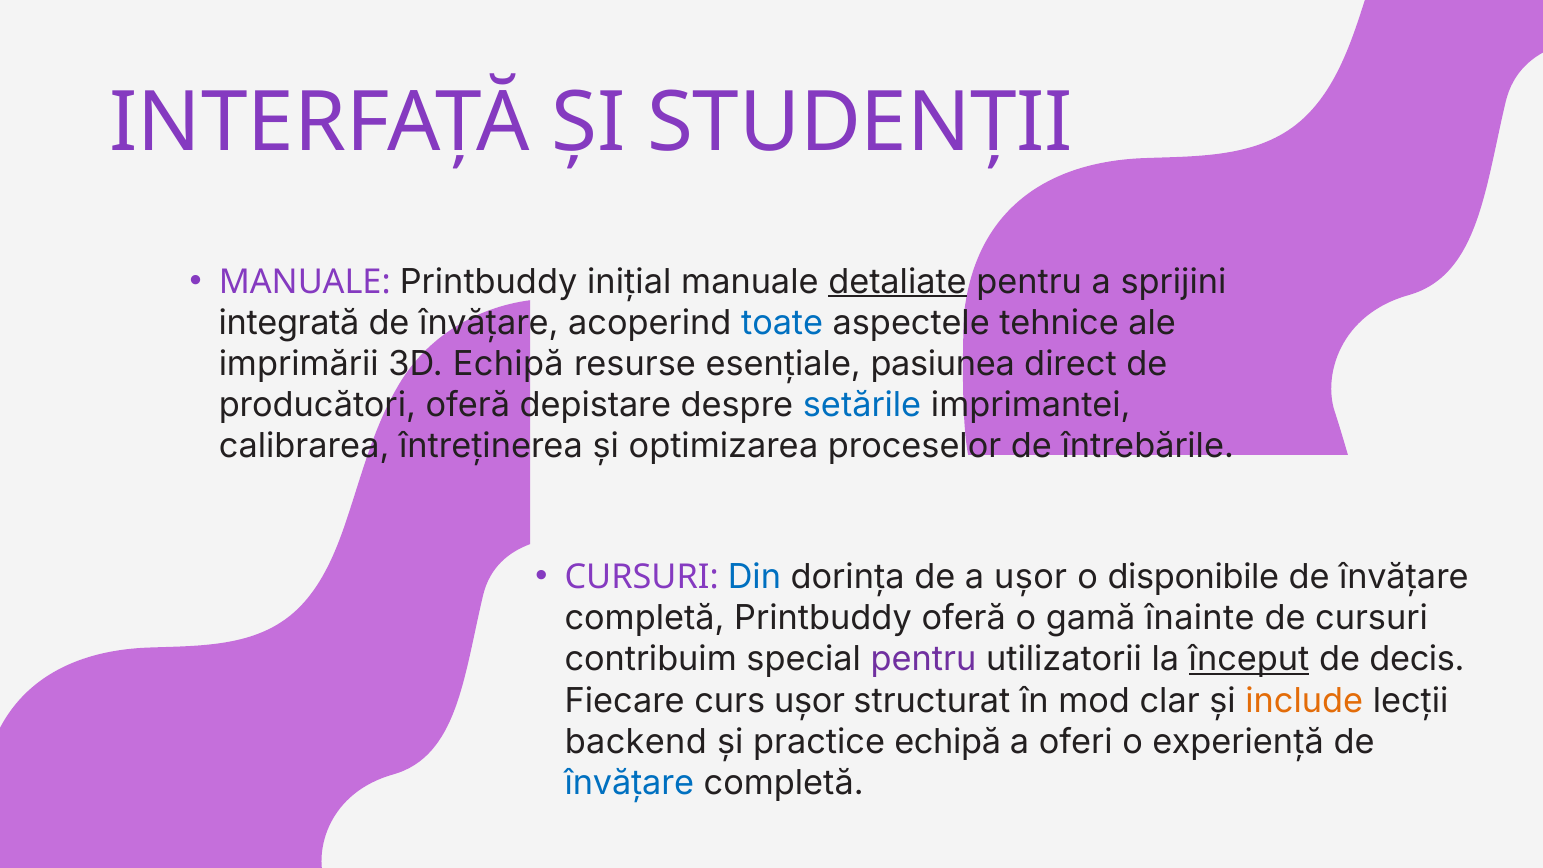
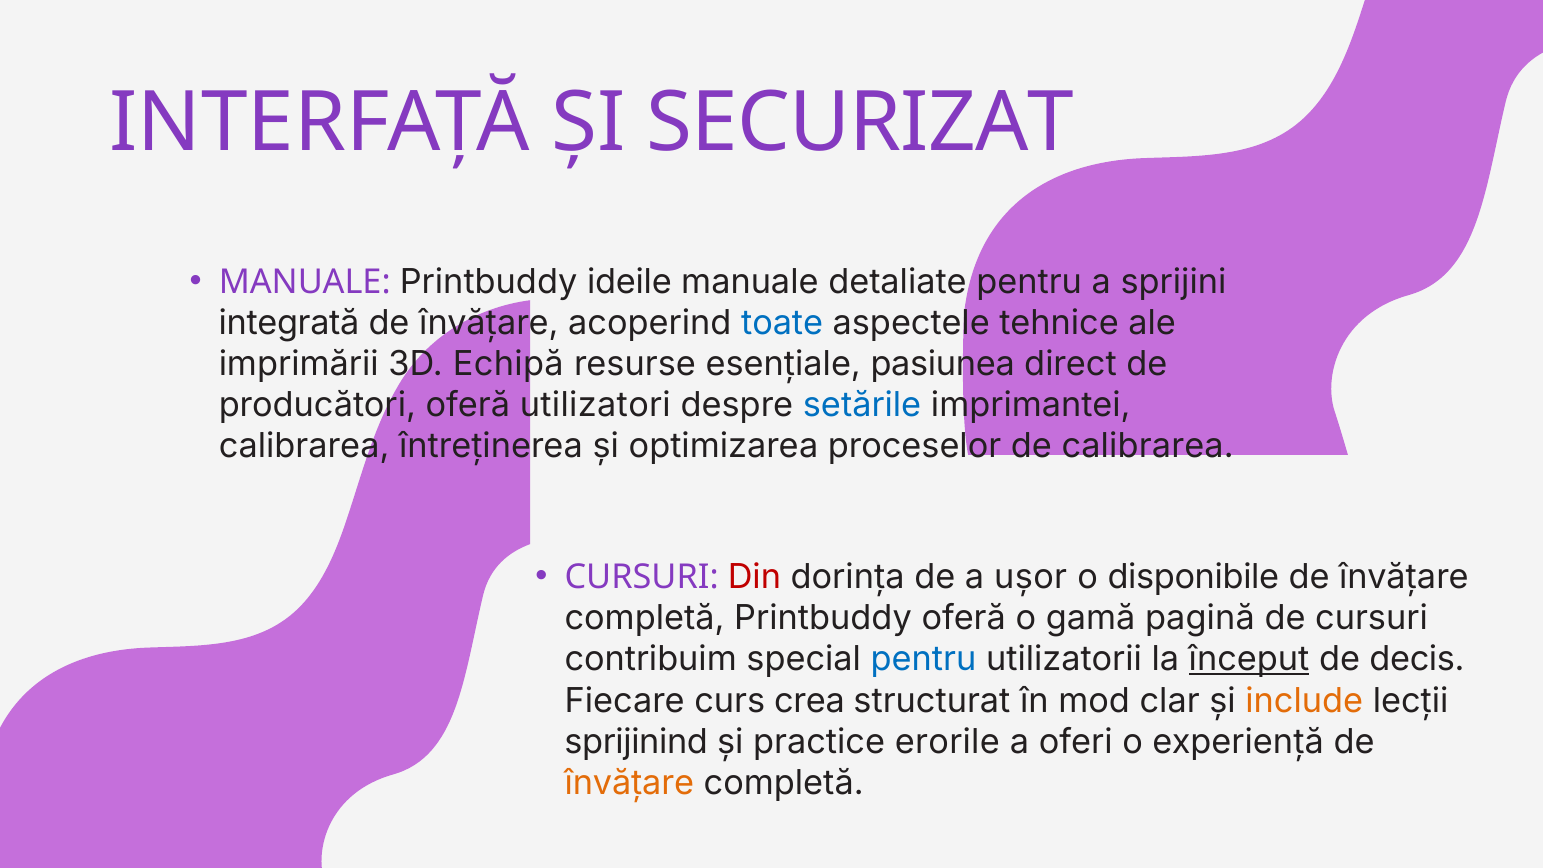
STUDENȚII: STUDENȚII -> SECURIZAT (861, 123)
inițial: inițial -> ideile (629, 282)
detaliate underline: present -> none (898, 282)
depistare: depistare -> utilizatori (595, 405)
de întrebările: întrebările -> calibrarea (1148, 446)
Din colour: blue -> red (754, 577)
înainte: înainte -> pagină (1200, 618)
pentru colour: purple -> blue (924, 660)
curs ușor: ușor -> crea (810, 701)
backend: backend -> sprijinind (636, 742)
practice echipă: echipă -> erorile (947, 742)
învățare colour: blue -> orange (629, 783)
